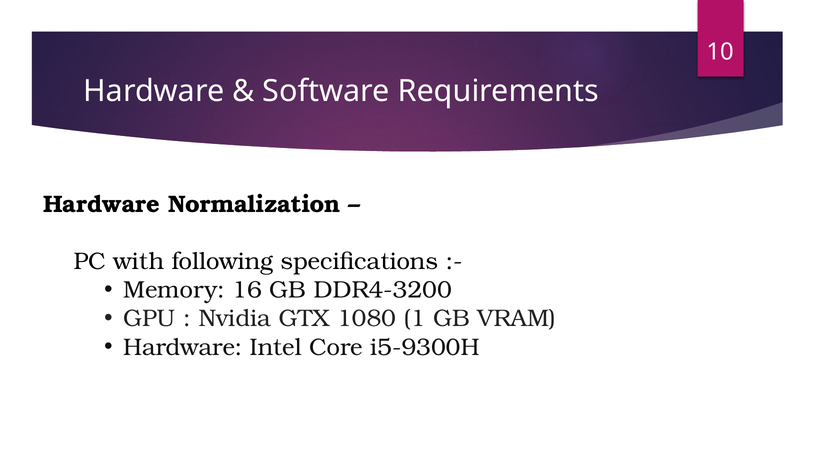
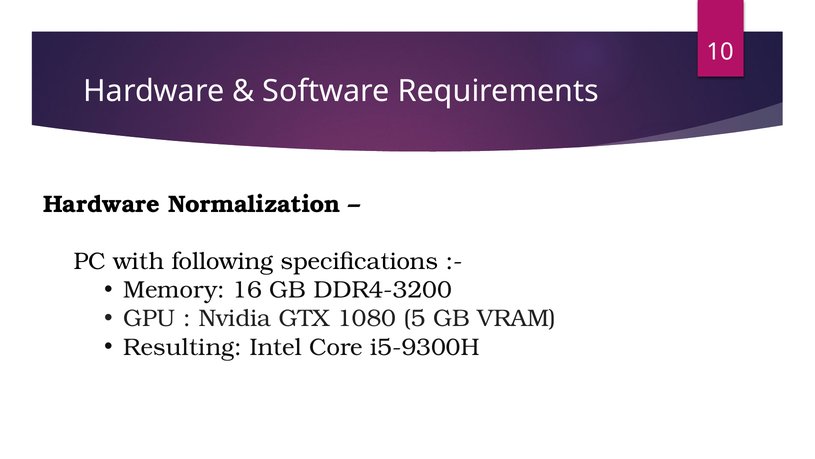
1: 1 -> 5 (415, 318)
Hardware: Hardware -> Resulting (183, 347)
